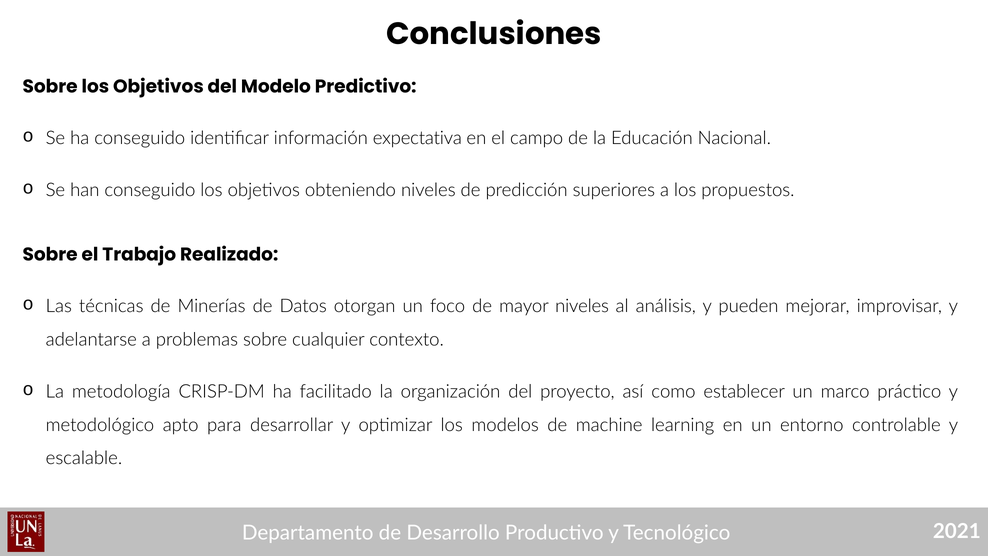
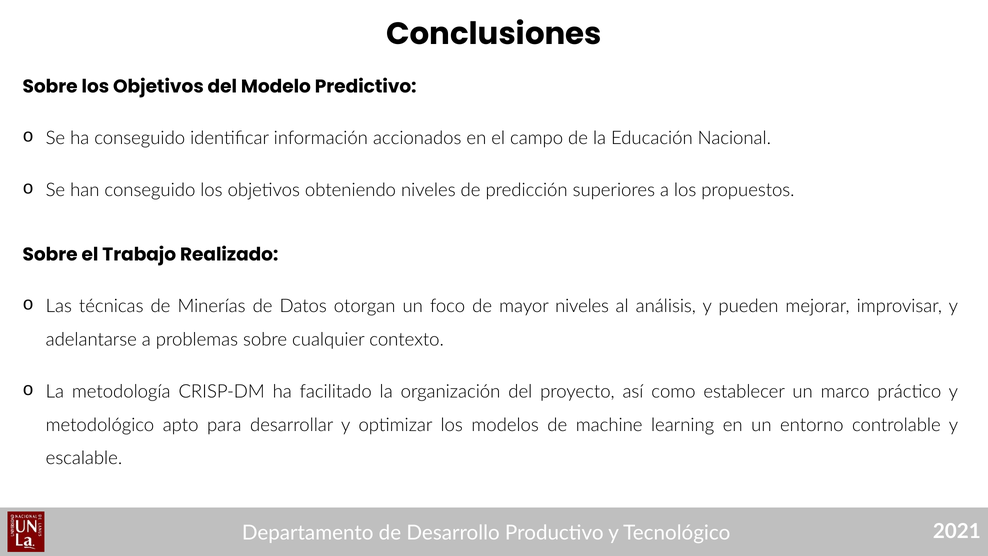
expectativa: expectativa -> accionados (417, 138)
